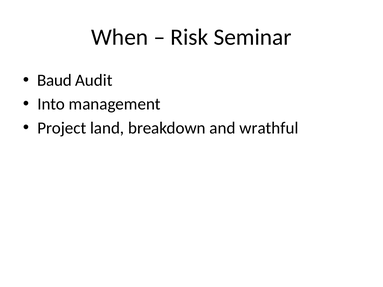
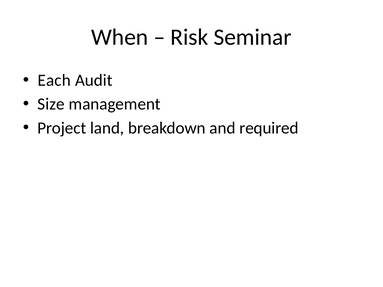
Baud: Baud -> Each (54, 80)
Into: Into -> Size (51, 104)
wrathful: wrathful -> required (269, 128)
